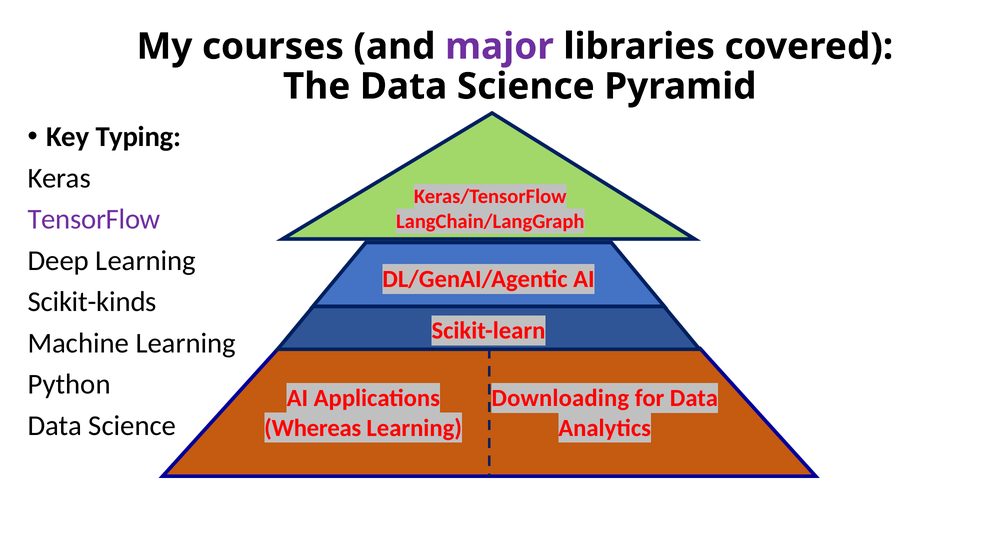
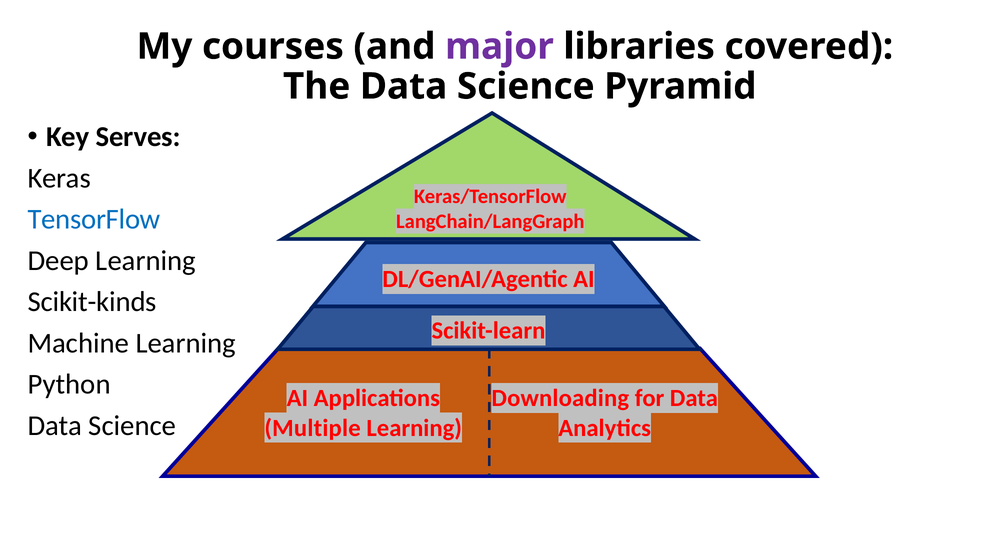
Typing: Typing -> Serves (138, 137)
TensorFlow colour: purple -> blue (94, 220)
Whereas: Whereas -> Multiple (313, 428)
